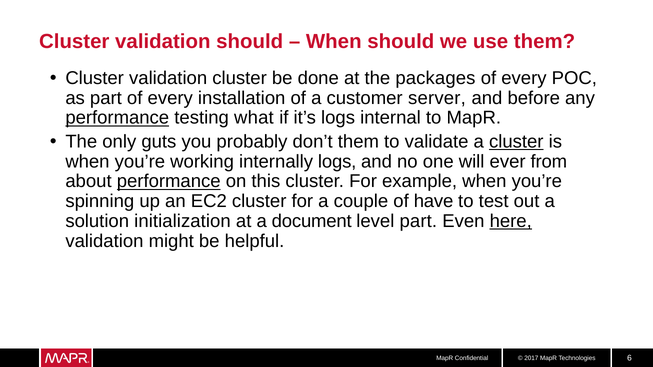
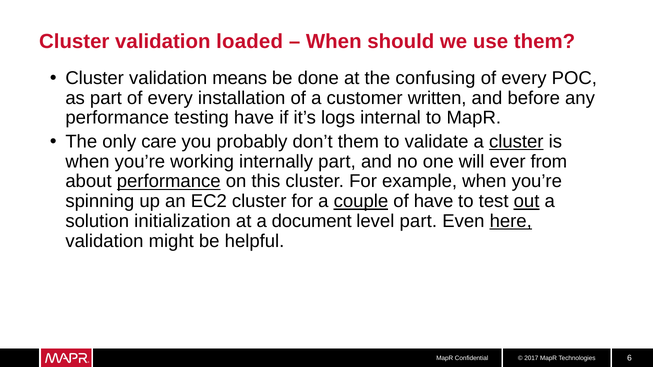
validation should: should -> loaded (250, 42)
validation cluster: cluster -> means (240, 78)
packages: packages -> confusing (435, 78)
server: server -> written (437, 98)
performance underline: present -> none (117, 118)
testing what: what -> have (254, 118)
guts: guts -> care (159, 142)
internally logs: logs -> part (337, 162)
couple underline: none -> present (361, 201)
out underline: none -> present (527, 201)
